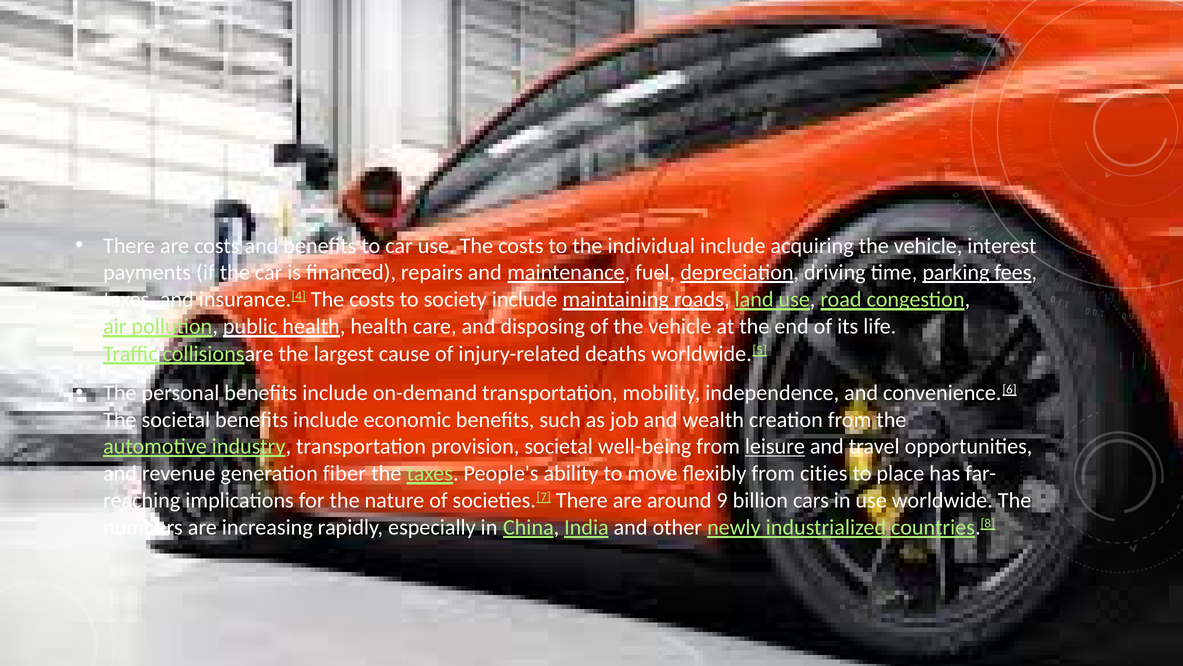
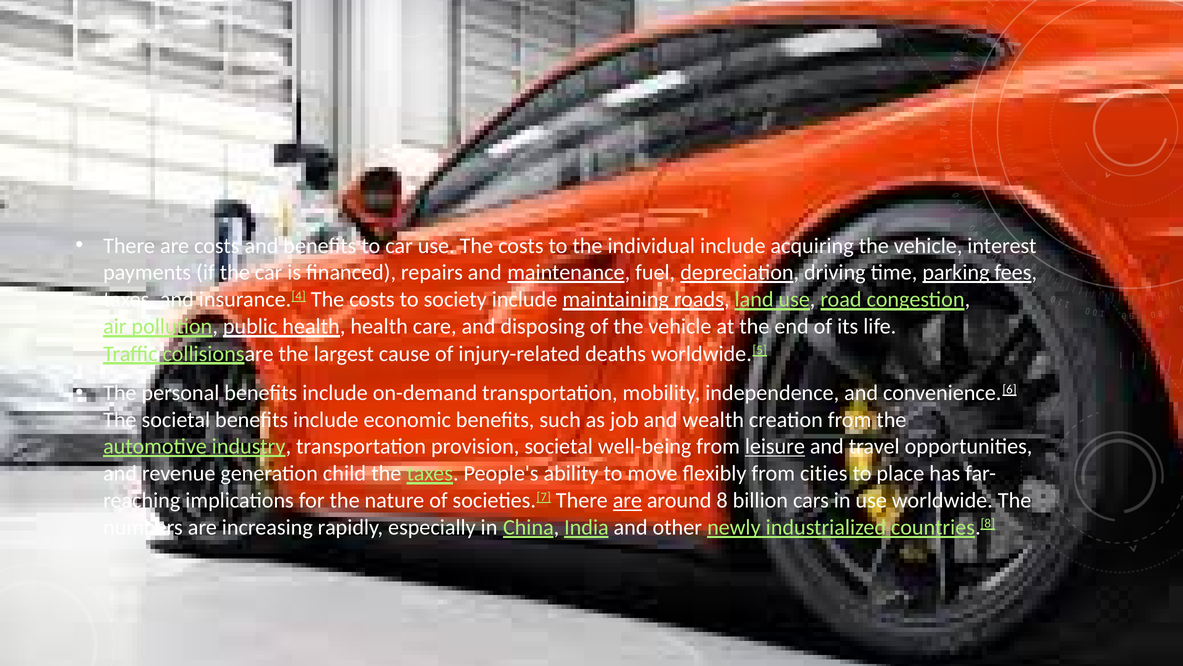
fiber: fiber -> child (344, 473)
are underline: none -> present (627, 500)
9: 9 -> 8 (722, 500)
